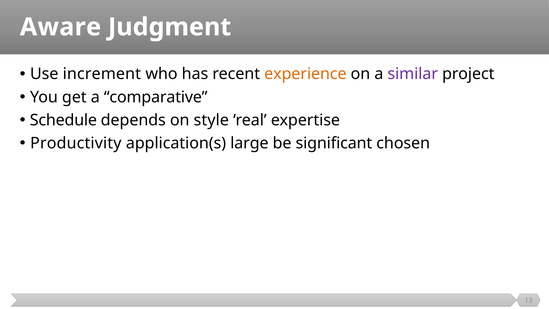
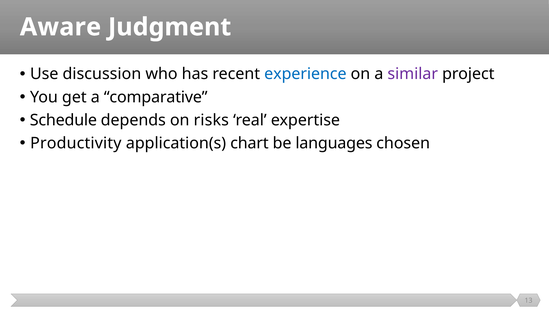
increment: increment -> discussion (102, 74)
experience colour: orange -> blue (305, 74)
style: style -> risks (211, 120)
large: large -> chart (249, 143)
significant: significant -> languages (334, 143)
